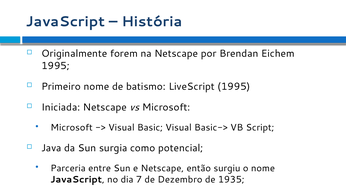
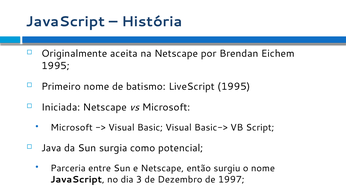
forem: forem -> aceita (124, 53)
7: 7 -> 3 (139, 179)
1935: 1935 -> 1997 (231, 179)
